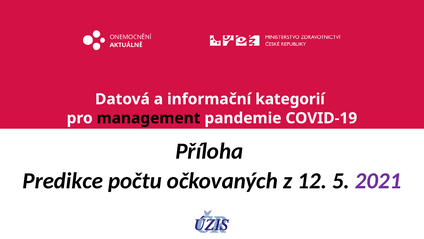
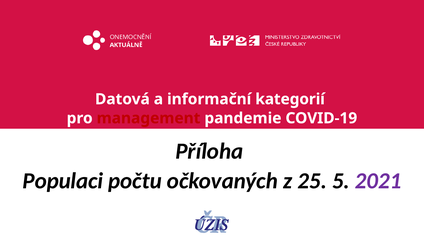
management colour: black -> red (149, 118)
Predikce: Predikce -> Populaci (63, 180)
12: 12 -> 25 (312, 180)
